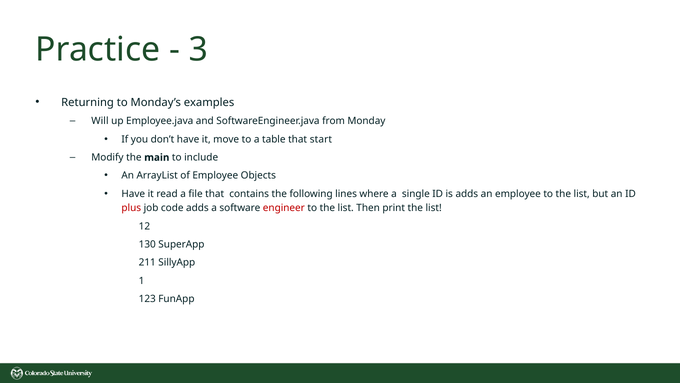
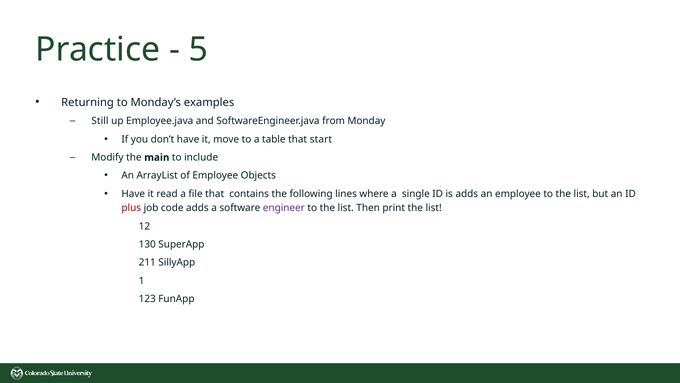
3: 3 -> 5 (198, 50)
Will: Will -> Still (100, 121)
engineer colour: red -> purple (284, 208)
